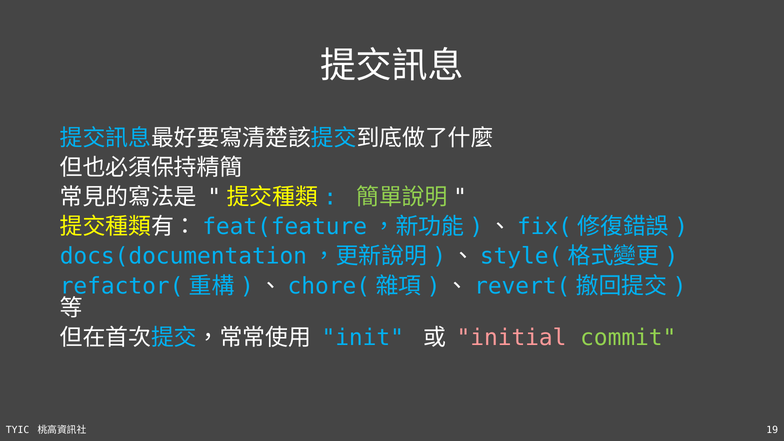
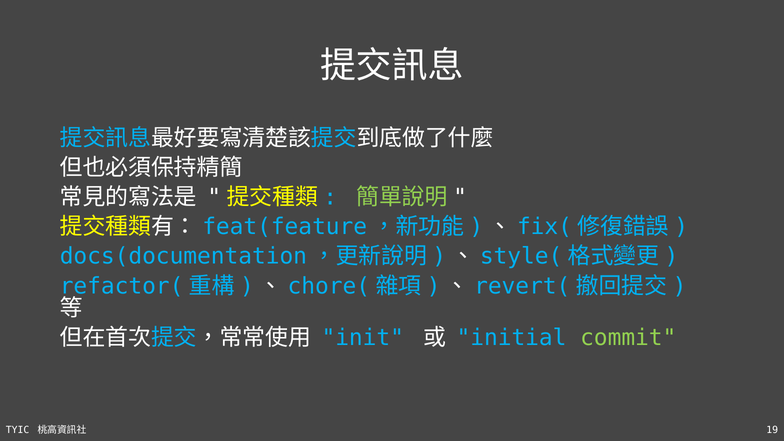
initial colour: pink -> light blue (512, 338)
